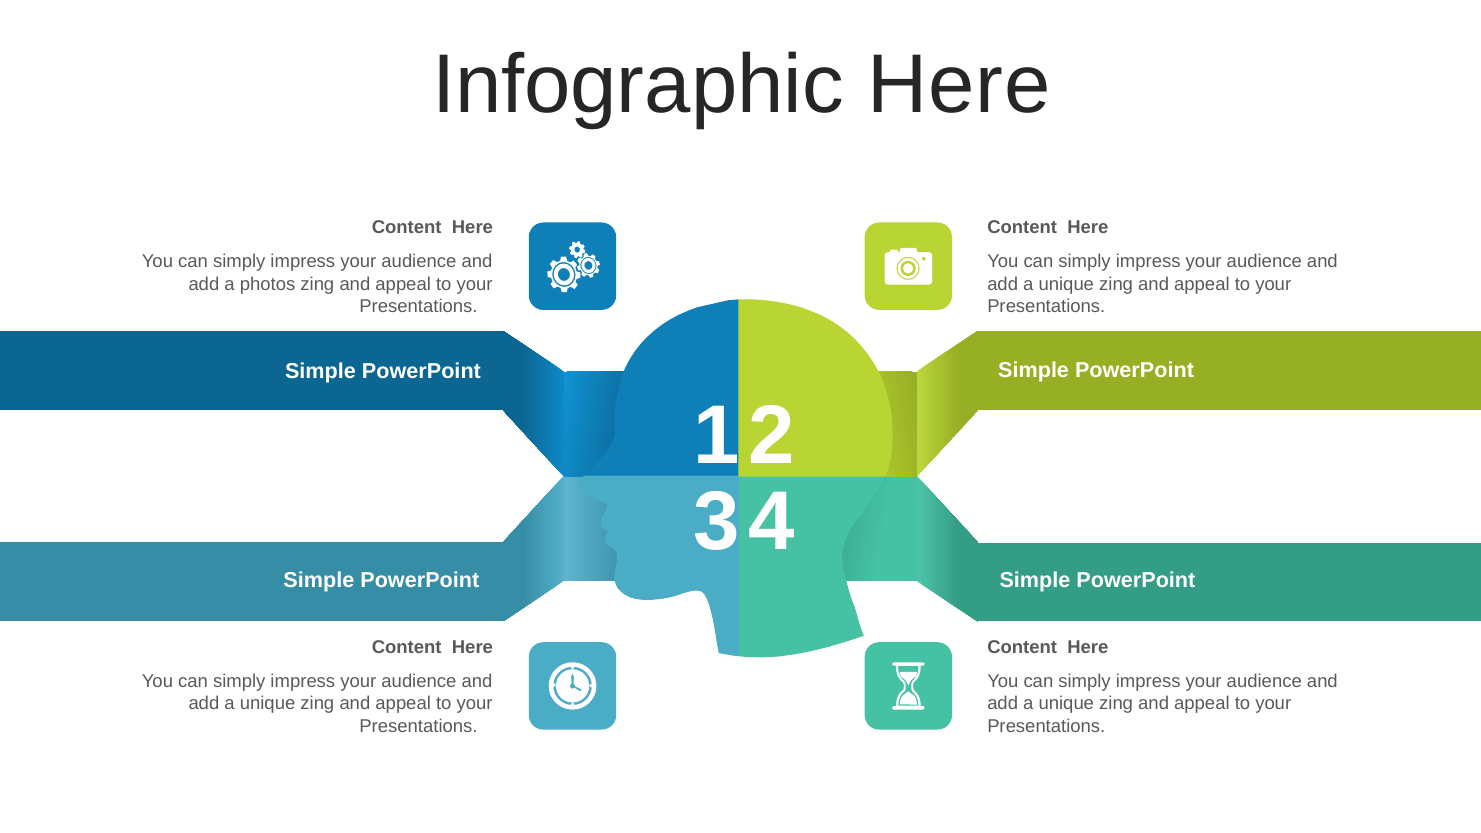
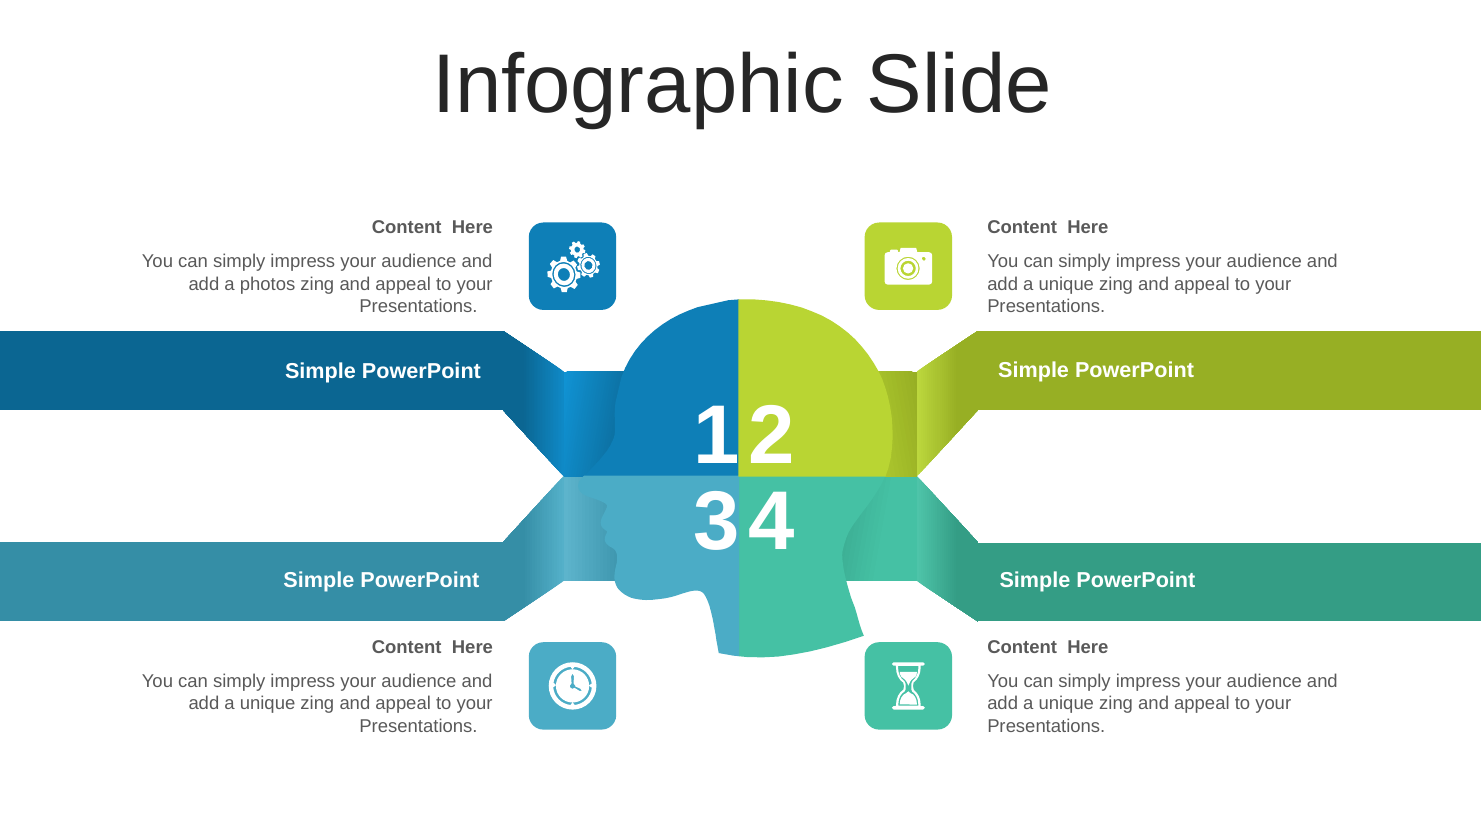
Infographic Here: Here -> Slide (959, 85)
